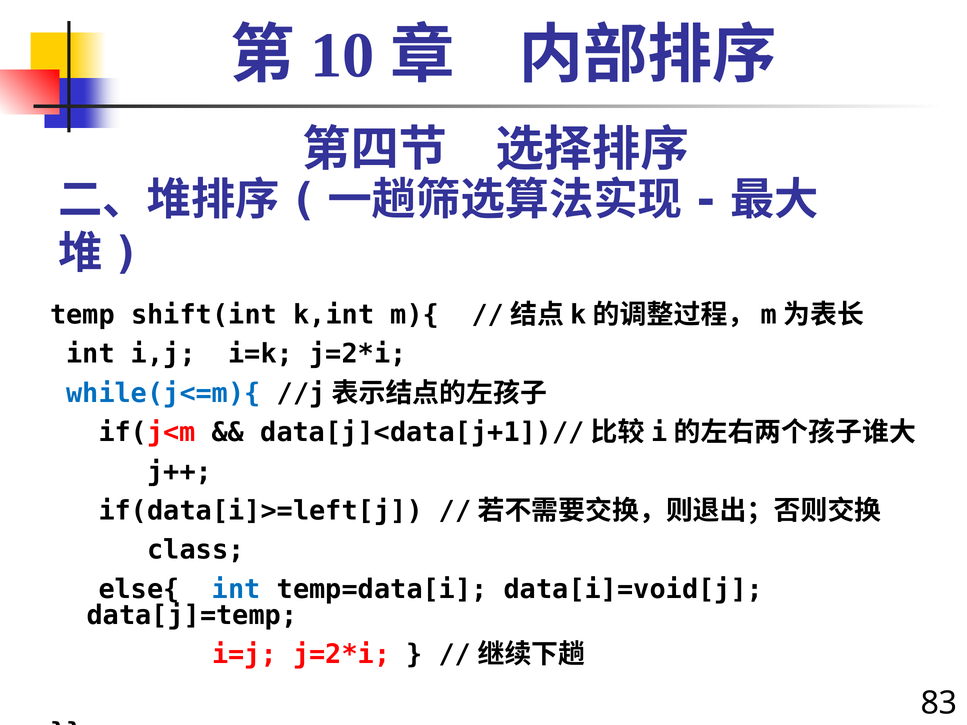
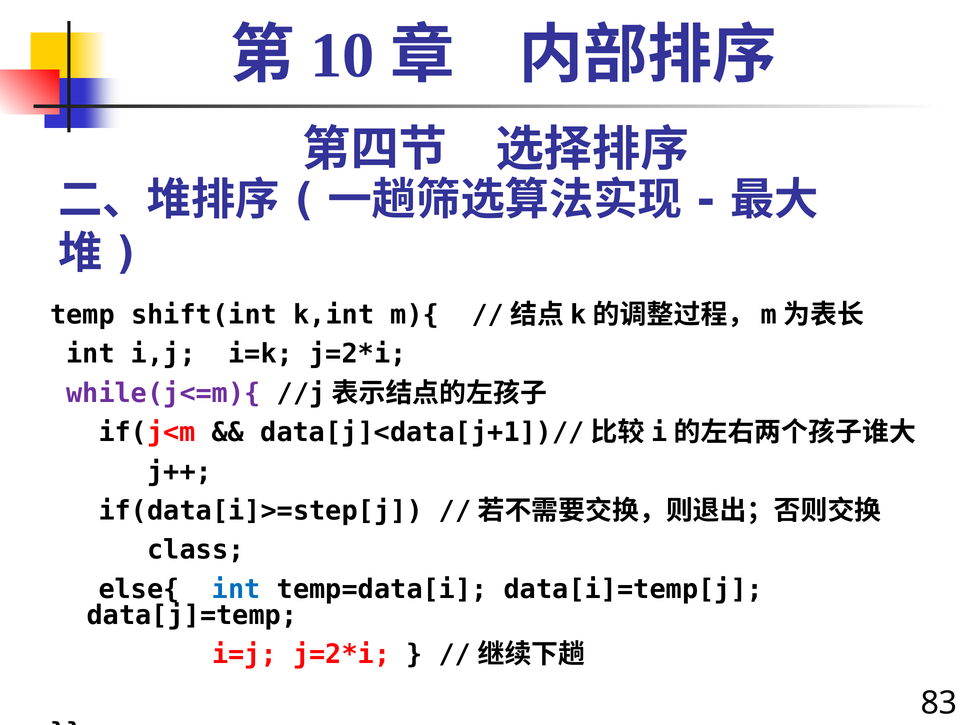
while(j<=m){ colour: blue -> purple (163, 393)
if(data[i]>=left[j: if(data[i]>=left[j -> if(data[i]>=step[j (261, 511)
data[i]=void[j: data[i]=void[j -> data[i]=temp[j (633, 590)
